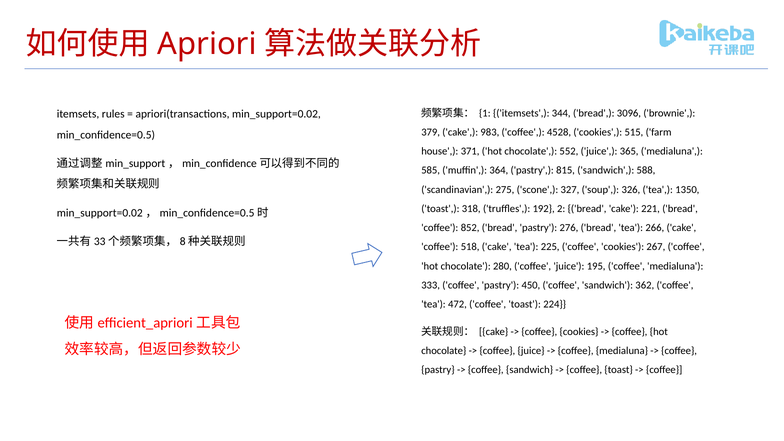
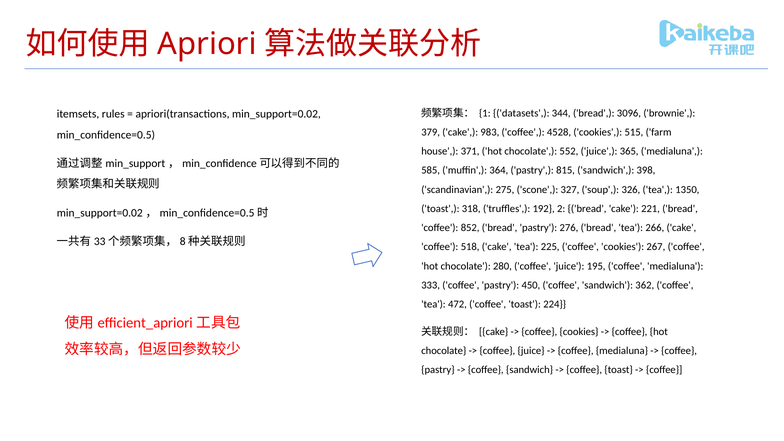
1 itemsets: itemsets -> datasets (521, 113)
588: 588 -> 398 (646, 170)
